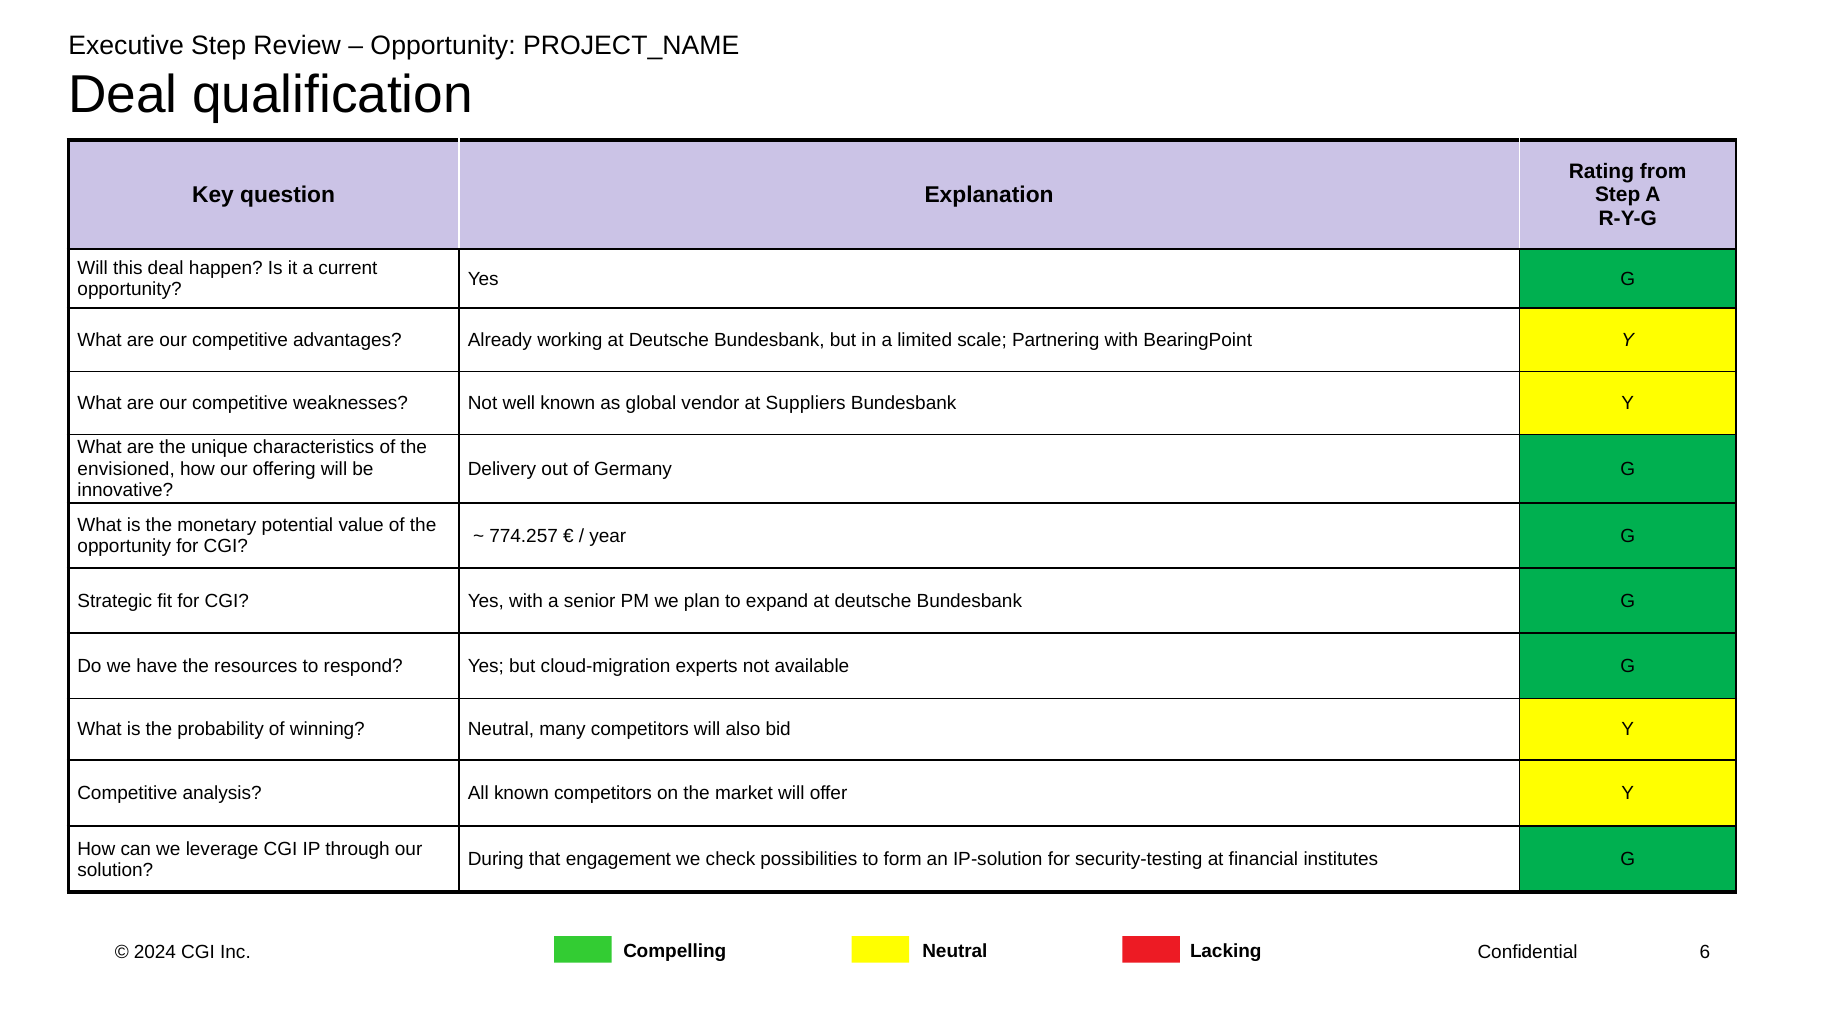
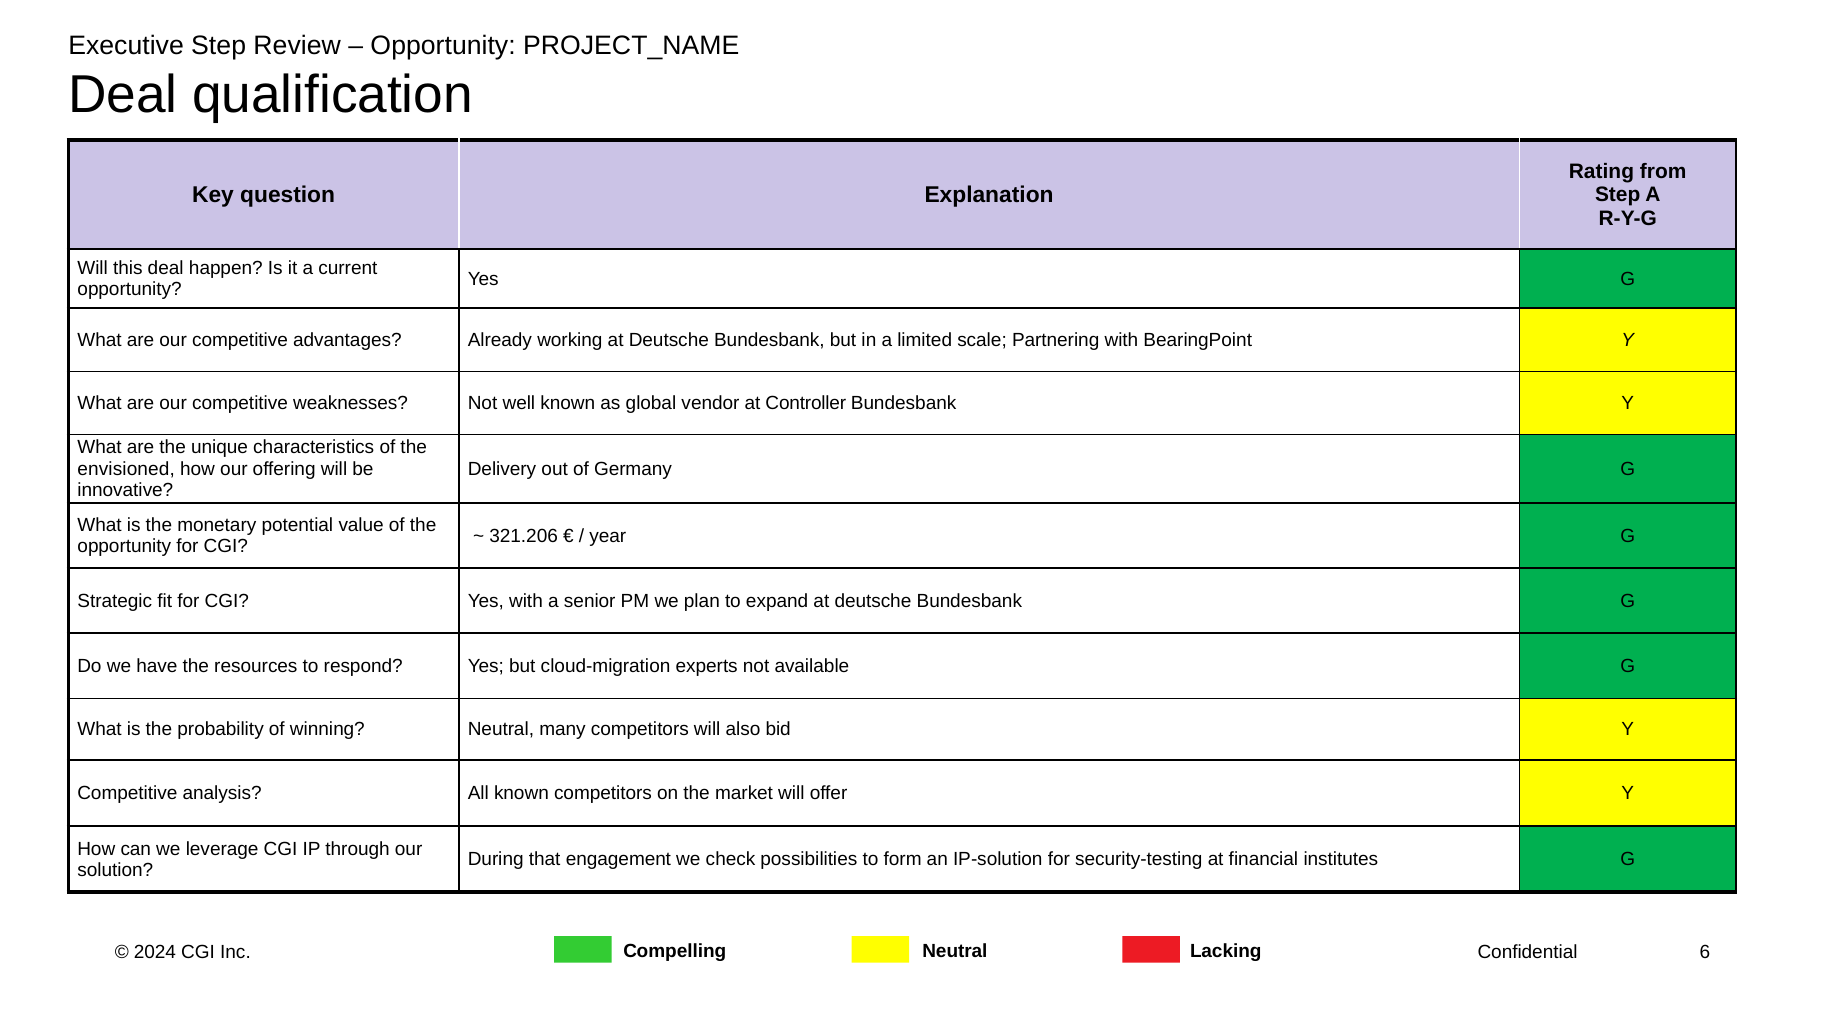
Suppliers: Suppliers -> Controller (806, 403)
774.257: 774.257 -> 321.206 (524, 536)
